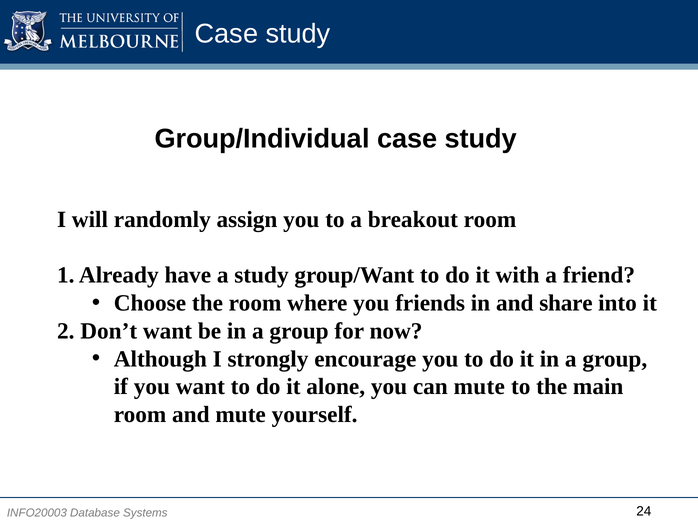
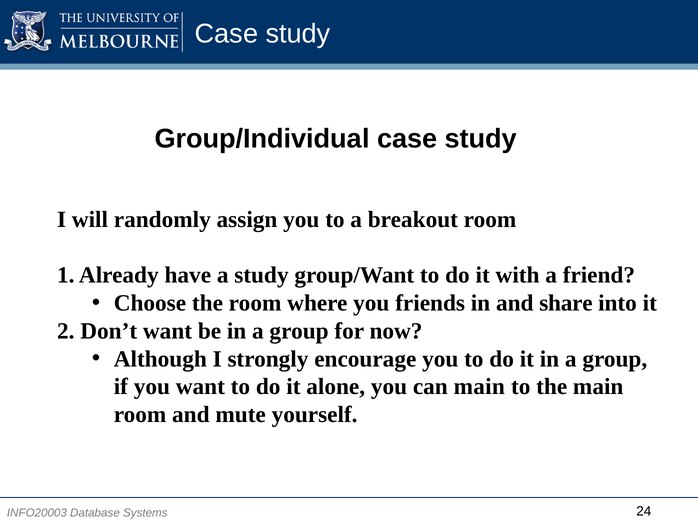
can mute: mute -> main (479, 387)
